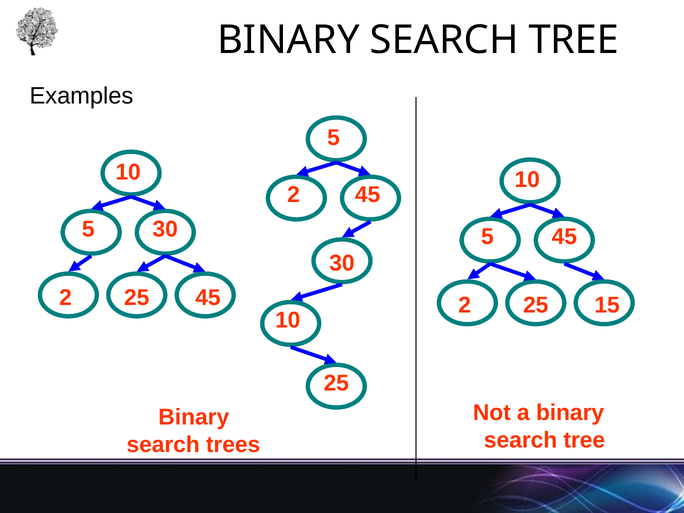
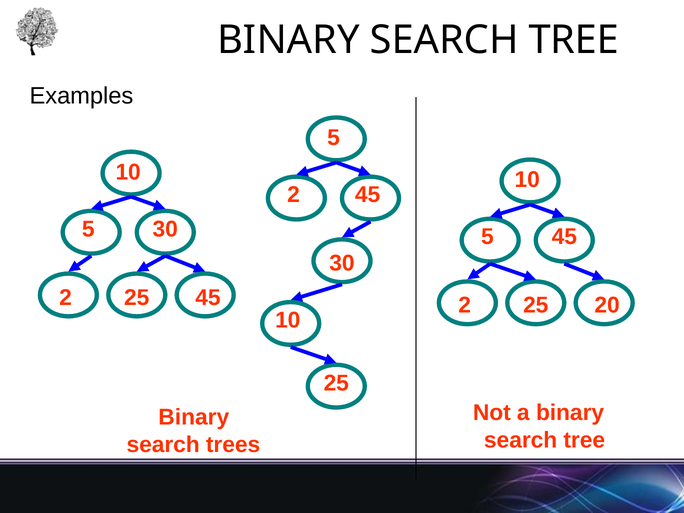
15: 15 -> 20 (607, 305)
